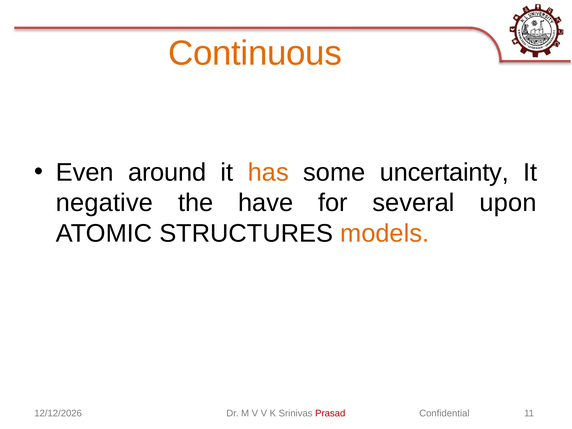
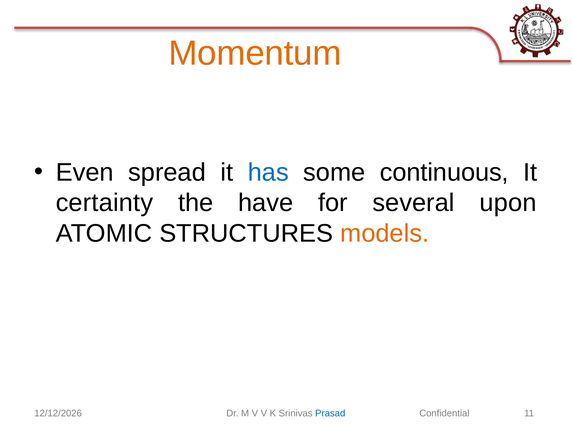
Continuous: Continuous -> Momentum (255, 53)
around: around -> spread (167, 172)
has colour: orange -> blue (268, 172)
uncertainty: uncertainty -> continuous (444, 172)
negative: negative -> certainty (104, 203)
Prasad colour: red -> blue (330, 413)
